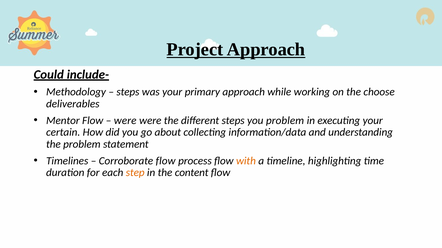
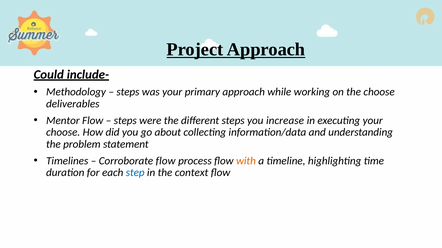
were: were -> steps (125, 121)
you problem: problem -> increase (285, 121)
certain: certain -> choose (63, 133)
step colour: orange -> blue (135, 173)
content: content -> context (192, 173)
